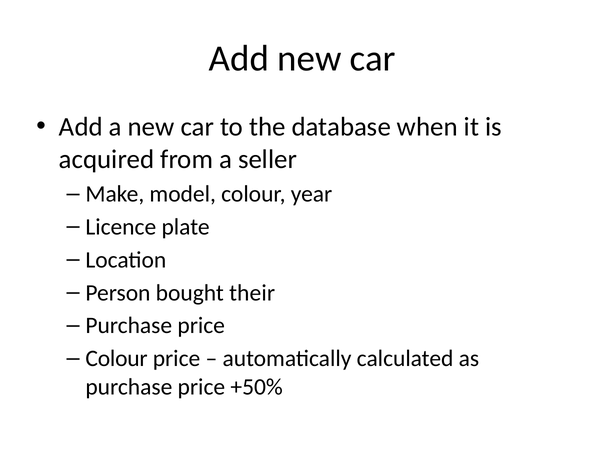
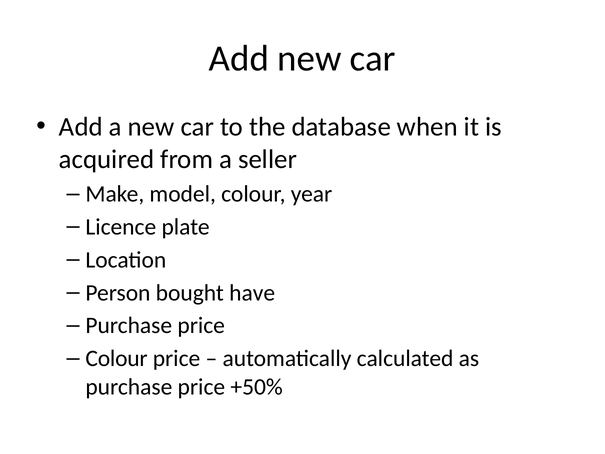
their: their -> have (252, 293)
